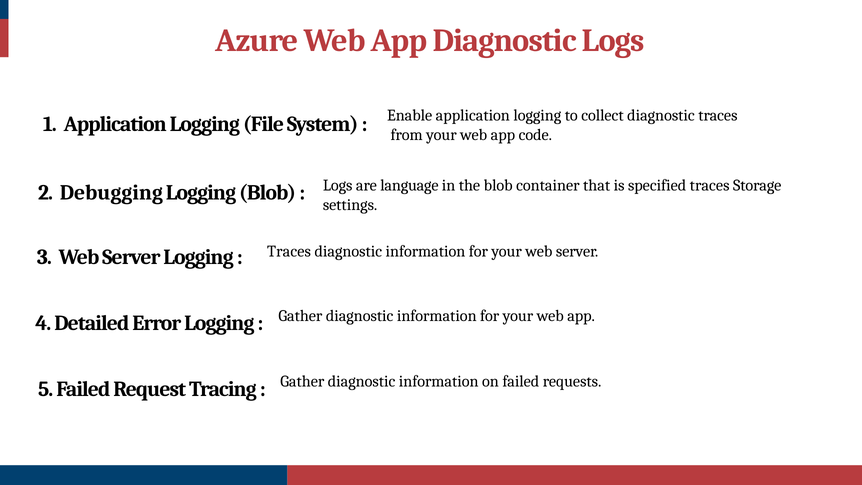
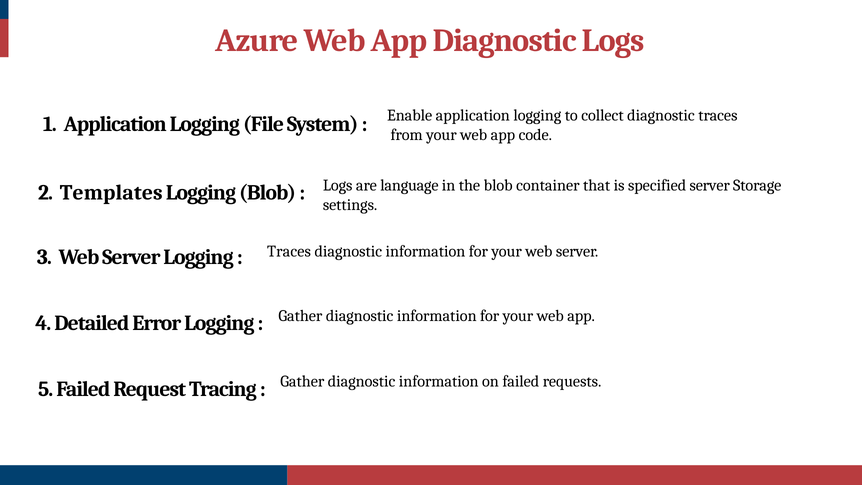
specified traces: traces -> server (710, 185)
Debugging: Debugging -> Templates (111, 193)
